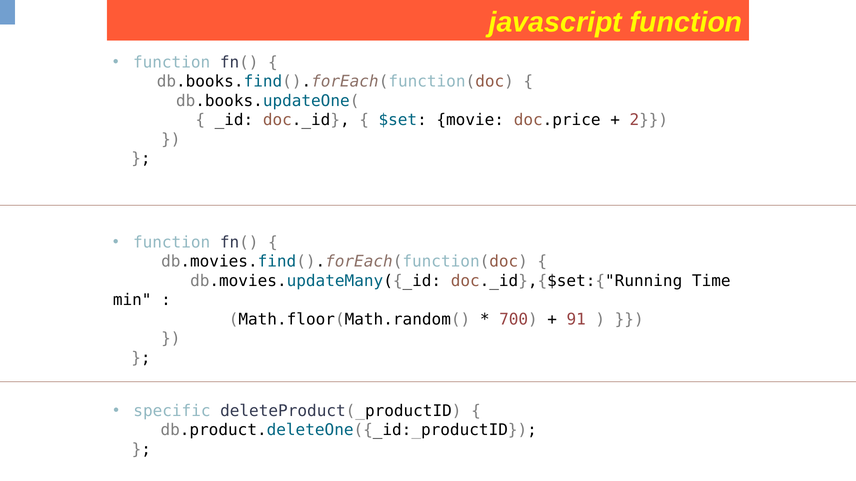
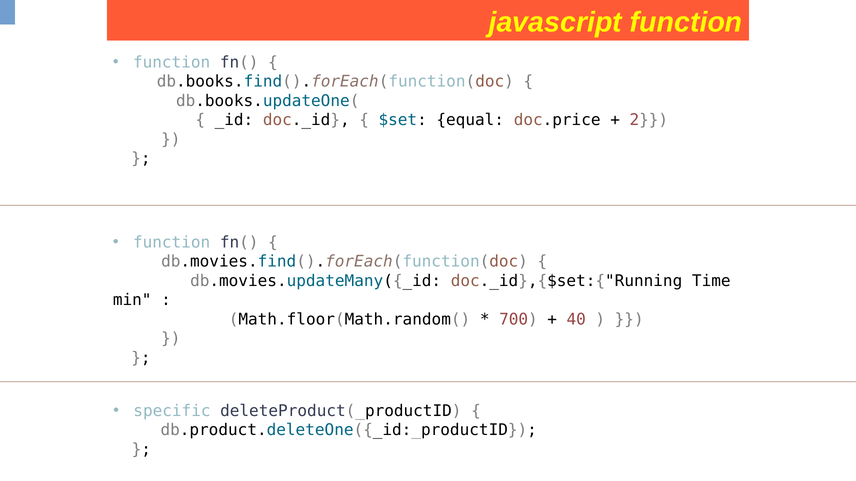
movie: movie -> equal (470, 120)
91: 91 -> 40 (576, 320)
